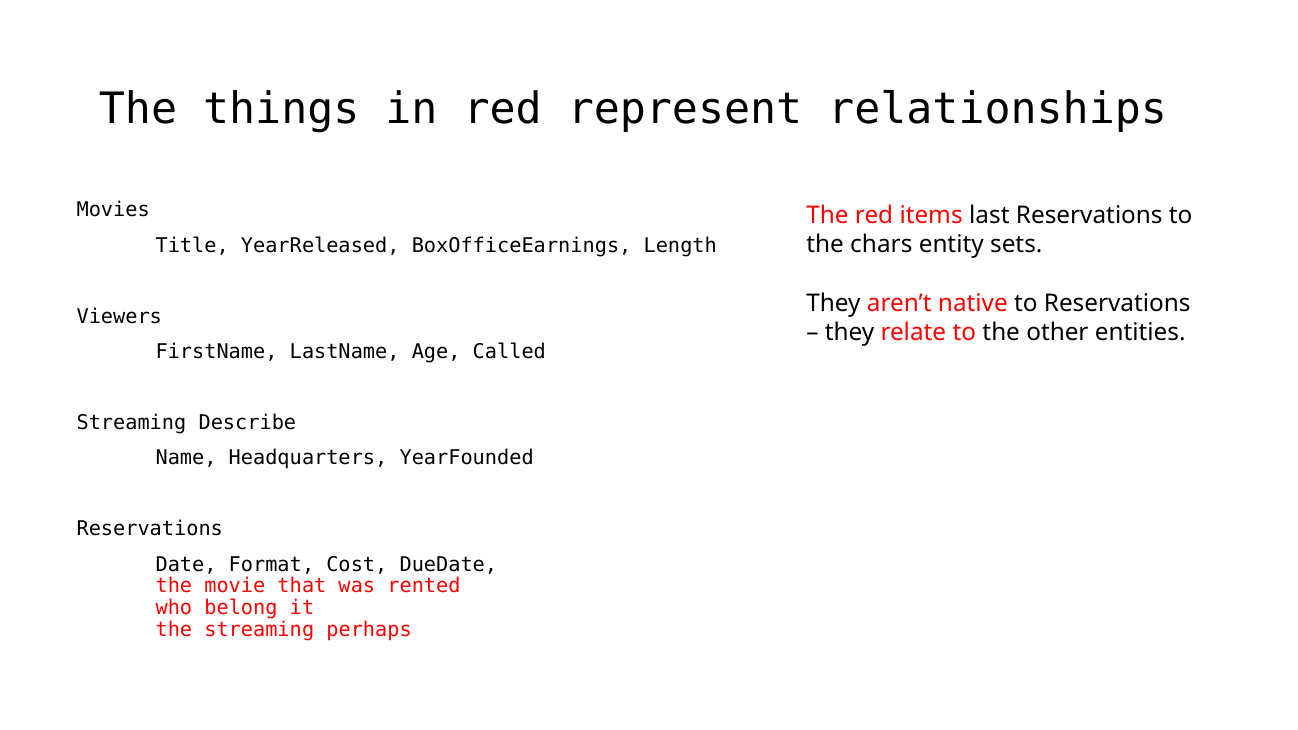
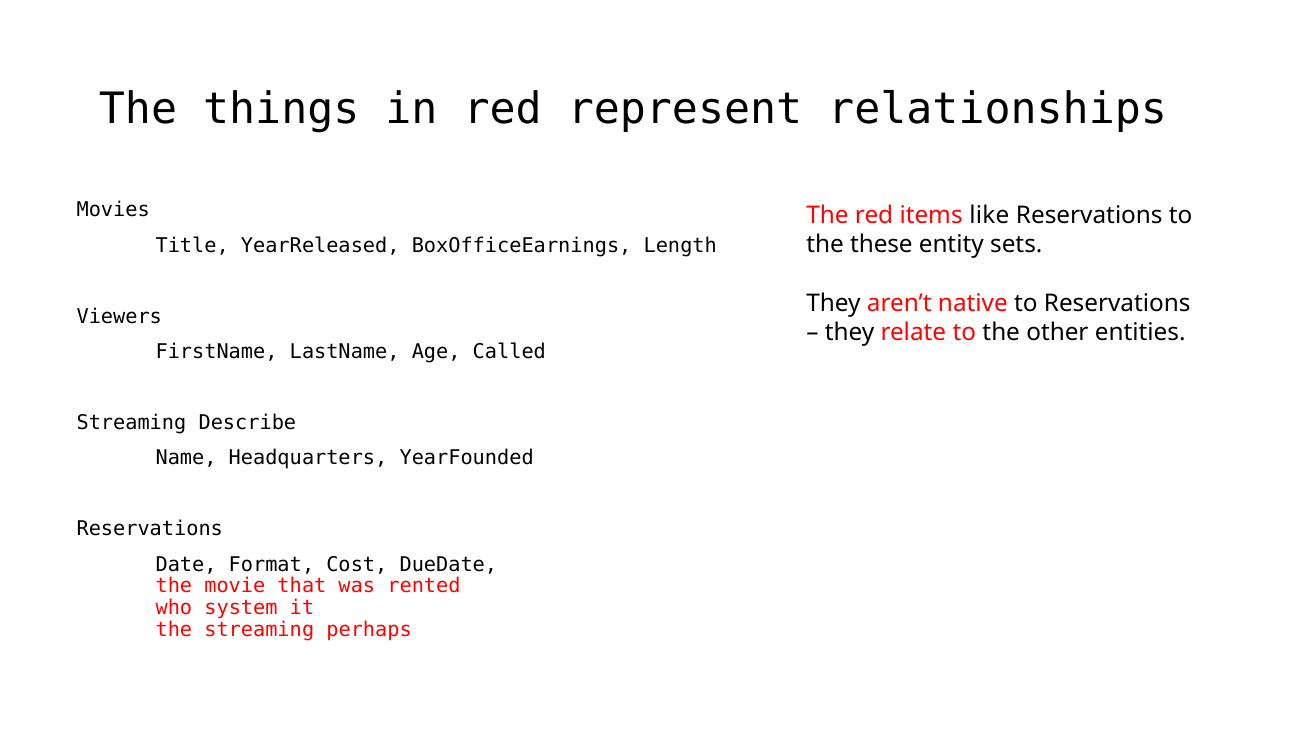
last: last -> like (989, 215)
chars: chars -> these (881, 245)
belong: belong -> system (241, 608)
